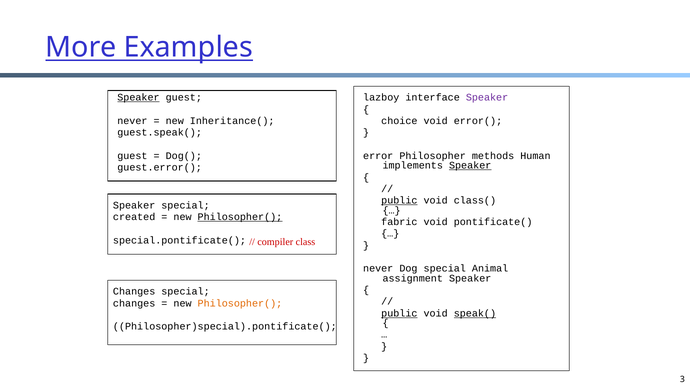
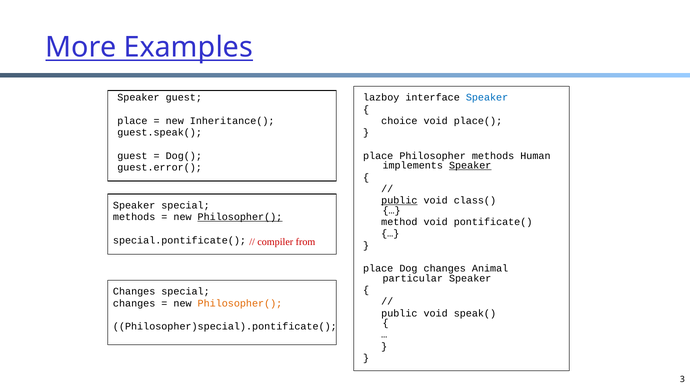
Speaker underline: present -> none (138, 98)
Speaker colour: purple -> blue (487, 98)
never: never -> place (132, 121)
error(: error( -> place( (478, 121)
error: error -> place (378, 156)
created: created -> methods (134, 217)
fabric: fabric -> method (399, 222)
class: class -> from (305, 242)
never: never -> place (378, 269)
Dog special: special -> changes (445, 269)
assignment: assignment -> particular (413, 278)
public underline: present -> none (399, 313)
speak( underline: present -> none (475, 313)
